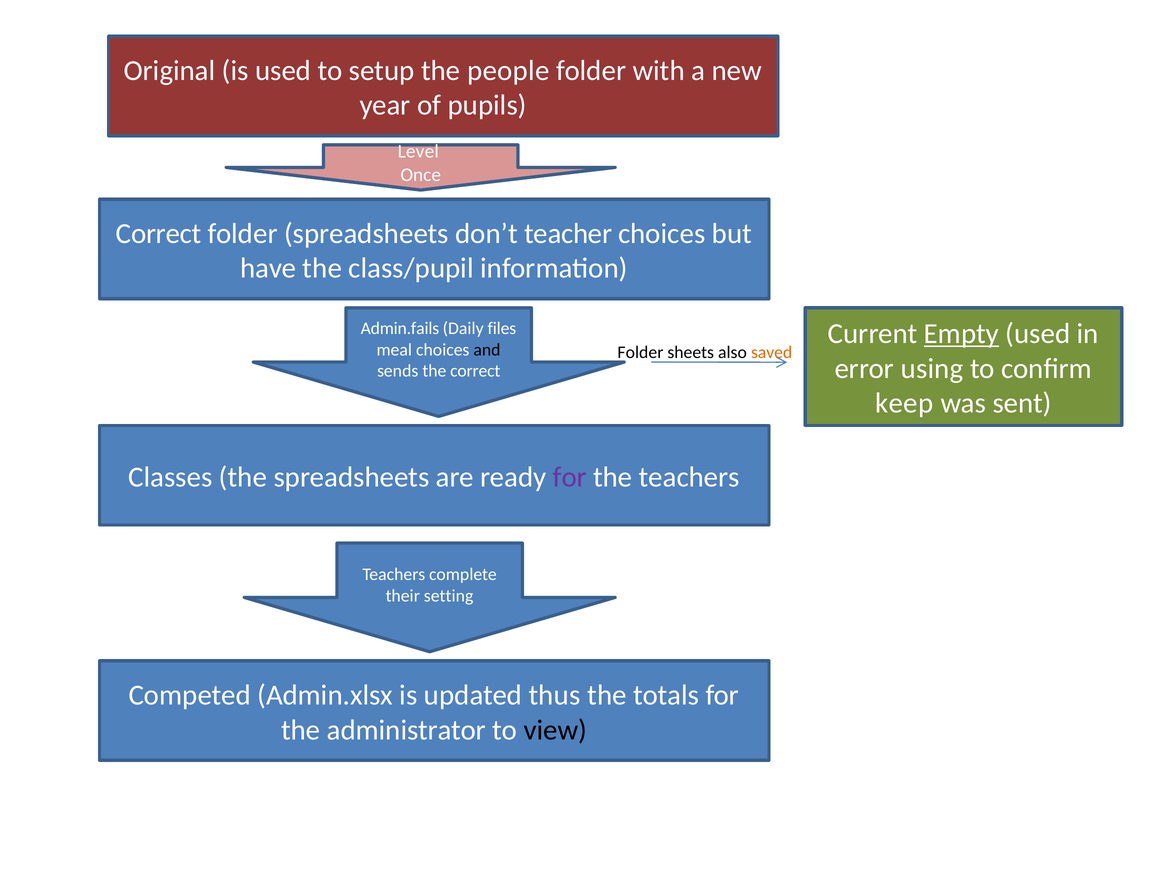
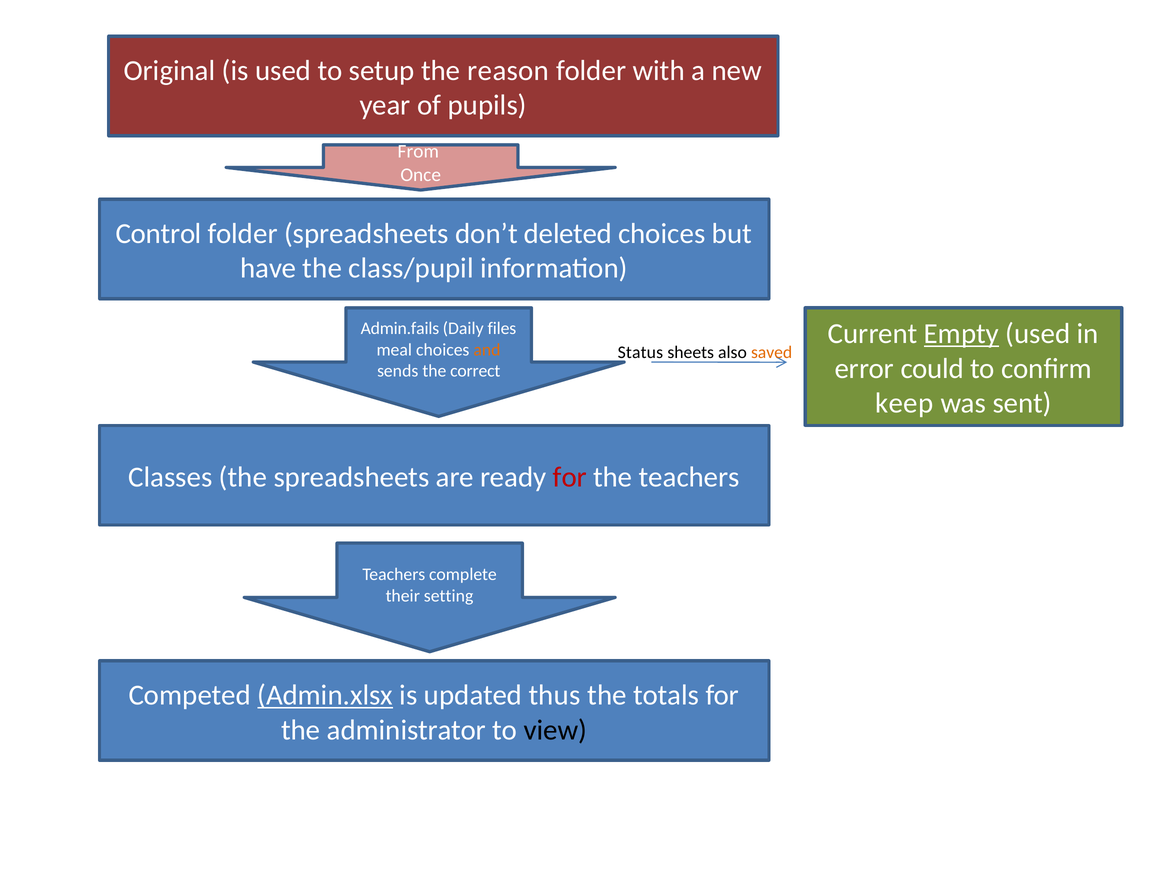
people: people -> reason (508, 71)
Level: Level -> From (418, 151)
Correct: Correct -> Control (159, 233)
teacher: teacher -> deleted (568, 233)
and colour: black -> orange (487, 349)
Folder: Folder -> Status (640, 352)
using: using -> could (932, 368)
for colour: purple -> red (570, 477)
Admin.xlsx underline: none -> present (325, 695)
